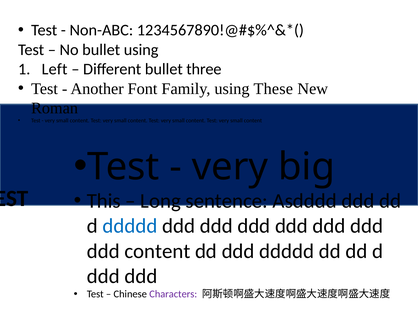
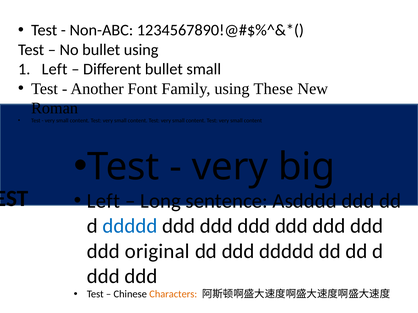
bullet three: three -> small (204, 69)
This: This -> Left (104, 201)
ddd content: content -> original (157, 252)
Characters colour: purple -> orange (173, 295)
